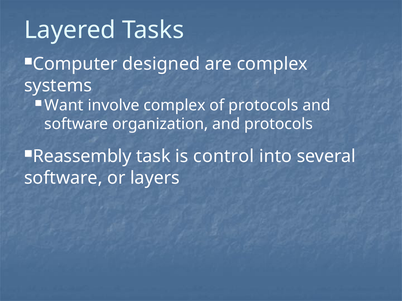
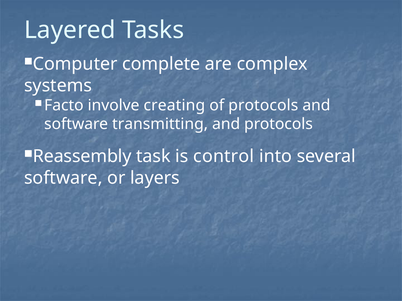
designed: designed -> complete (161, 64)
Want: Want -> Facto (64, 106)
involve complex: complex -> creating (174, 106)
organization: organization -> transmitting (160, 124)
